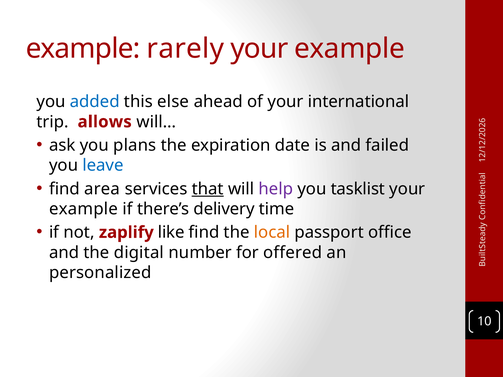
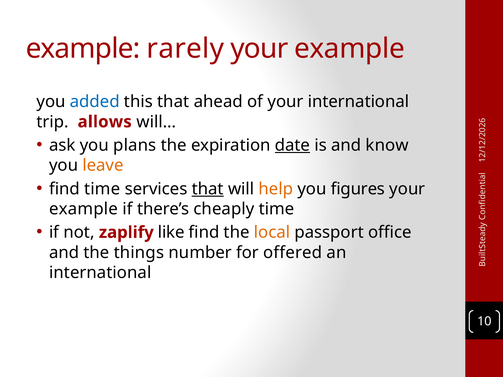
this else: else -> that (173, 102)
date underline: none -> present (293, 145)
failed: failed -> know (387, 145)
leave colour: blue -> orange (103, 165)
find area: area -> time (102, 189)
help colour: purple -> orange (276, 189)
tasklist: tasklist -> figures (358, 189)
delivery: delivery -> cheaply (224, 209)
digital: digital -> things (139, 253)
personalized: personalized -> international (100, 273)
